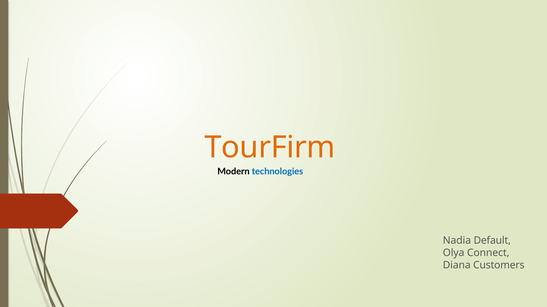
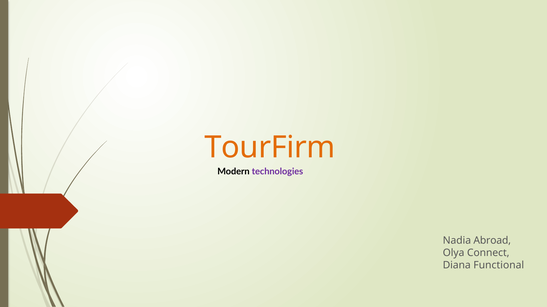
technologies colour: blue -> purple (277, 172)
Default: Default -> Abroad (492, 241)
Customers: Customers -> Functional (499, 266)
